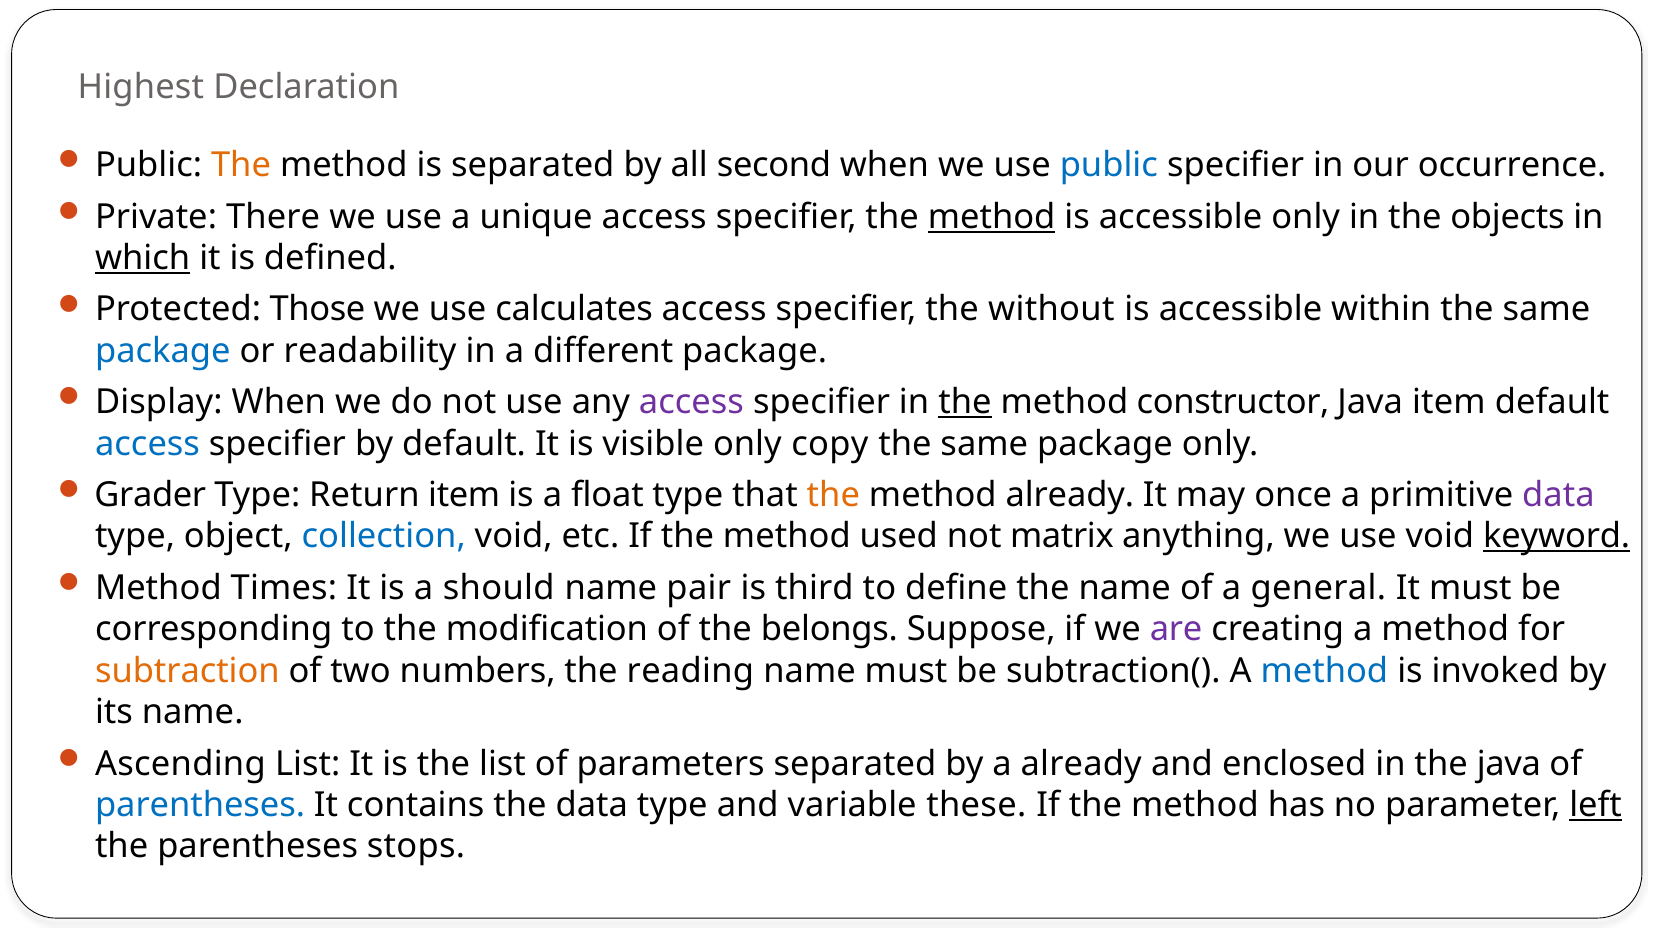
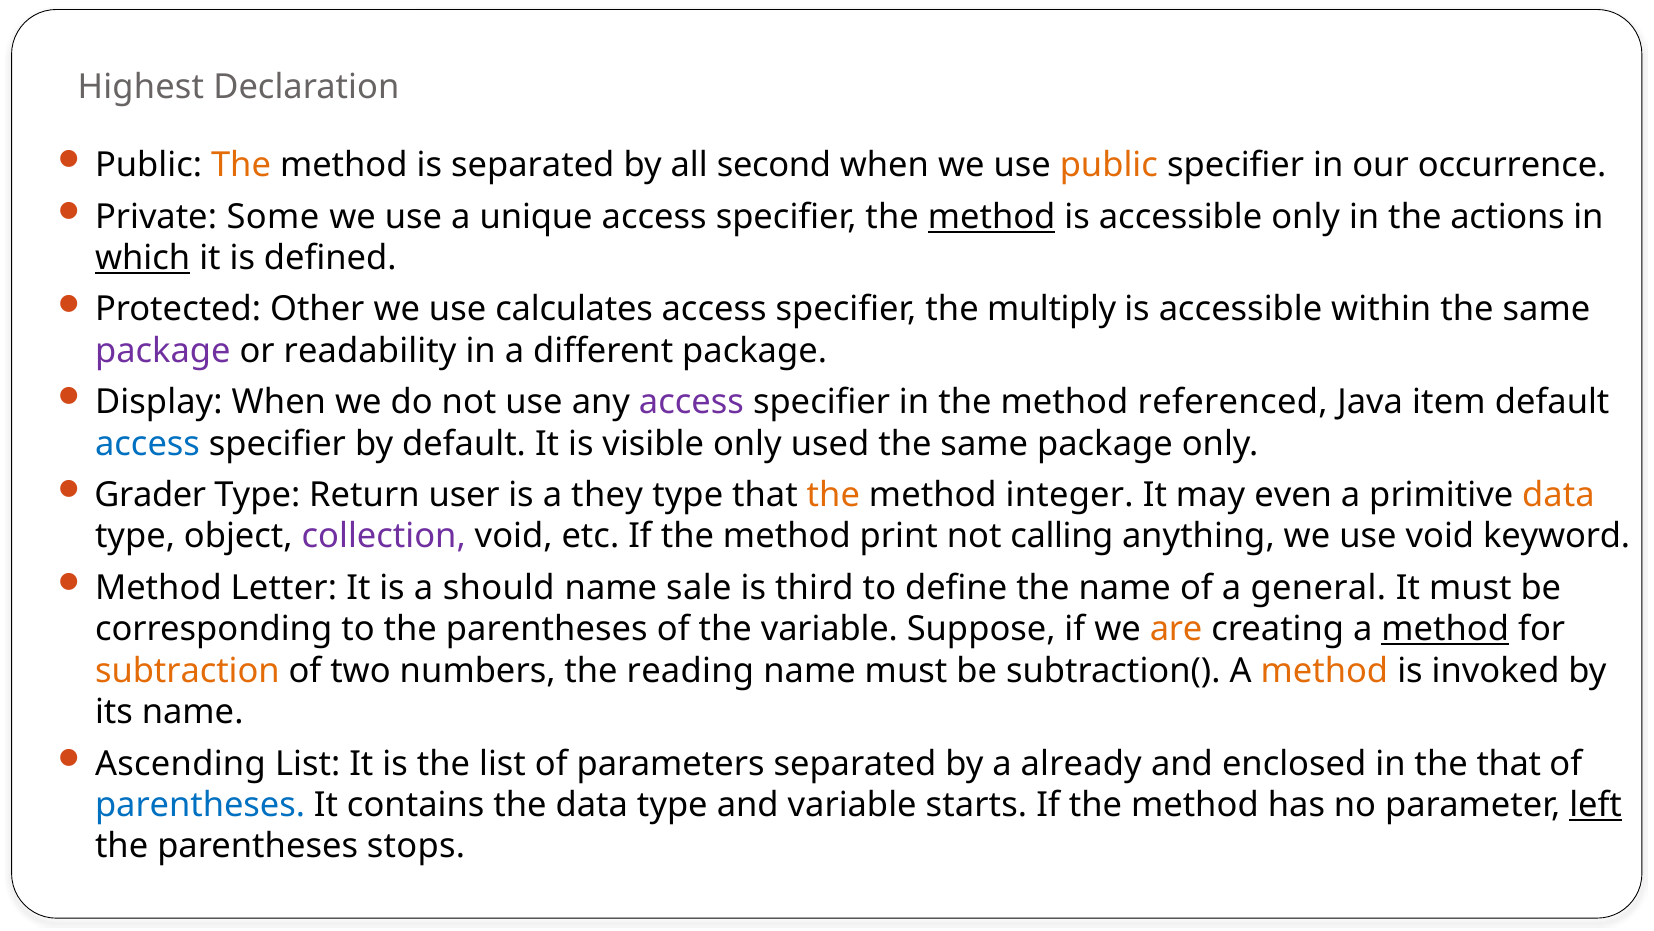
public colour: blue -> orange (1109, 165)
There: There -> Some (273, 217)
in the objects: objects -> actions (1508, 217)
Those: Those -> Other (317, 309)
without: without -> multiply (1052, 309)
package colour: blue -> purple (163, 351)
the underline: present -> none (965, 402)
constructor: constructor -> referenced (1233, 402)
copy: copy -> used (830, 443)
Return item: item -> user (464, 495)
float: float -> they (607, 495)
method already: already -> integer (1070, 495)
once: once -> even (1293, 495)
data colour: purple -> orange (1558, 495)
collection colour: blue -> purple (384, 536)
used: used -> print (899, 536)
matrix: matrix -> calling (1062, 536)
keyword underline: present -> none (1557, 536)
Times: Times -> Letter (284, 588)
name pair: pair -> sale (699, 588)
to the modification: modification -> parentheses (547, 629)
the belongs: belongs -> variable (829, 629)
are colour: purple -> orange (1176, 629)
method underline: none -> present (1445, 629)
method colour: blue -> orange (1324, 670)
the java: java -> that (1509, 763)
these: these -> starts (976, 804)
